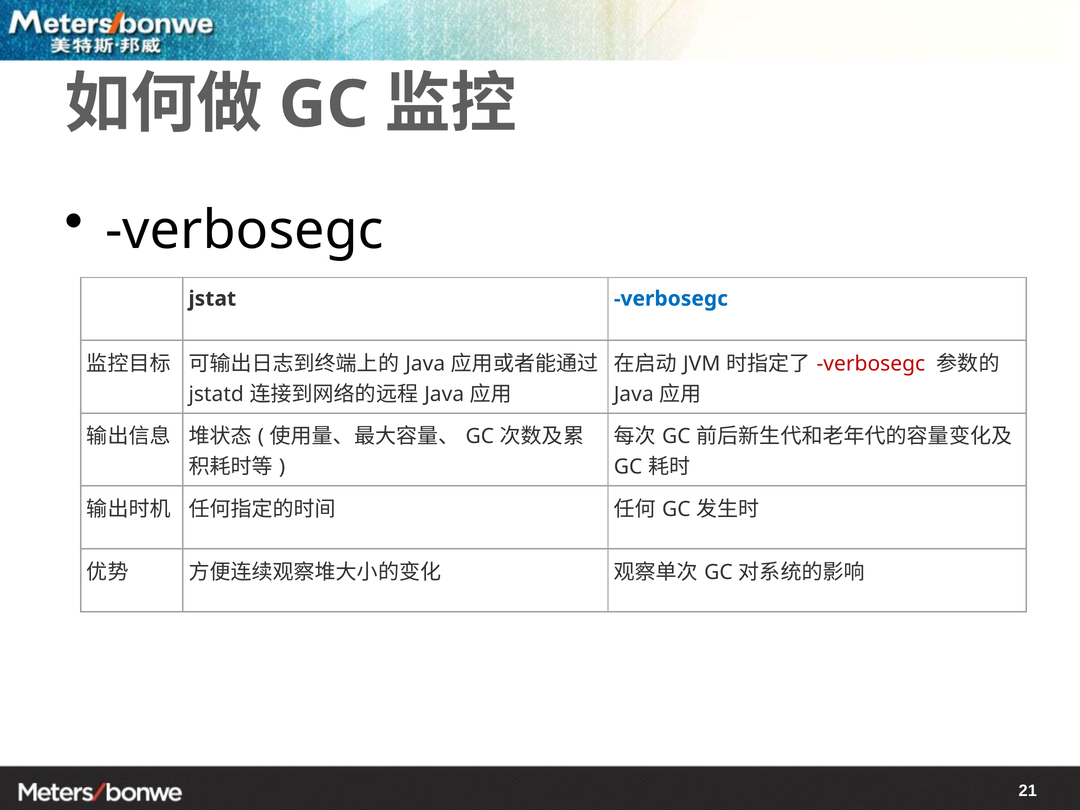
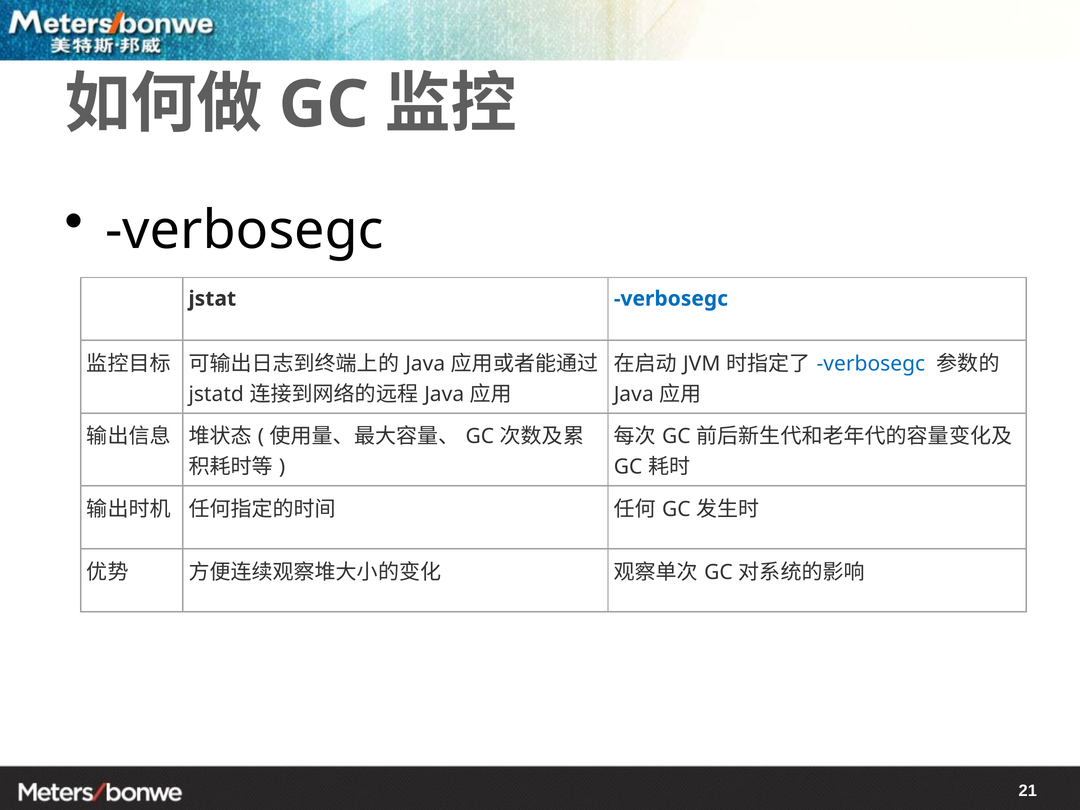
verbosegc colour: red -> blue (871, 364)
